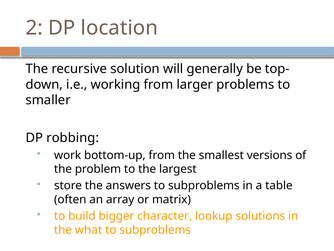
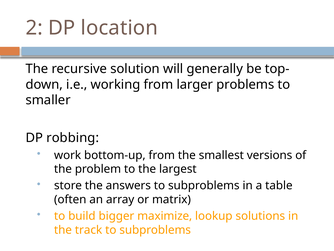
character: character -> maximize (165, 216)
what: what -> track (89, 230)
